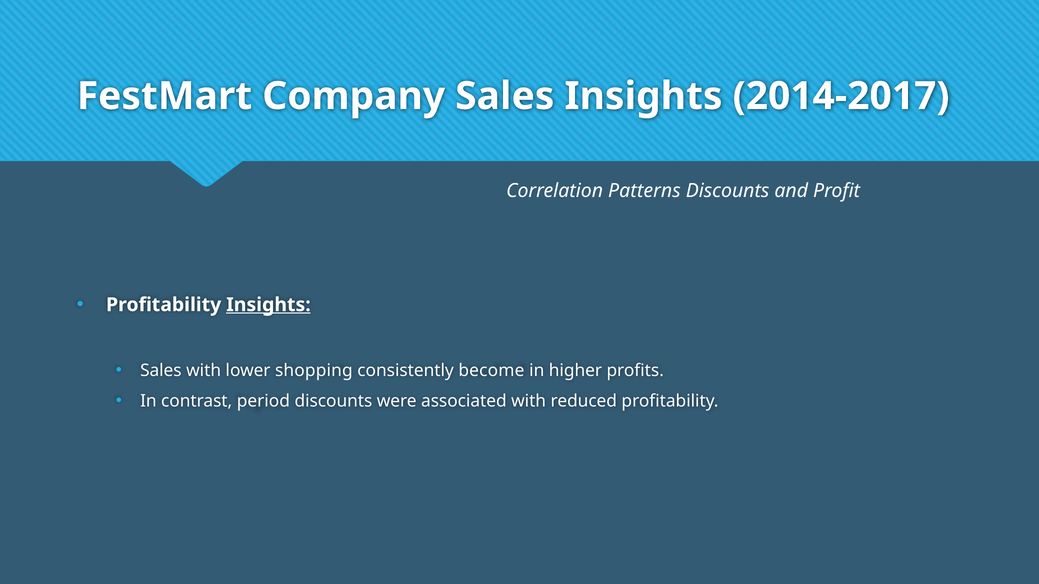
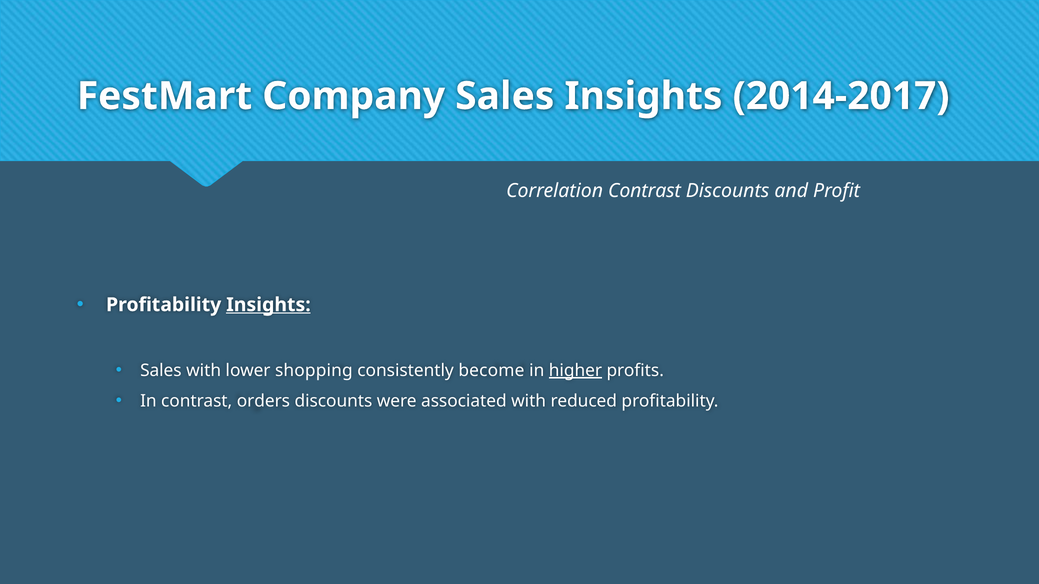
Correlation Patterns: Patterns -> Contrast (645, 191)
higher underline: none -> present (575, 371)
period: period -> orders (263, 401)
